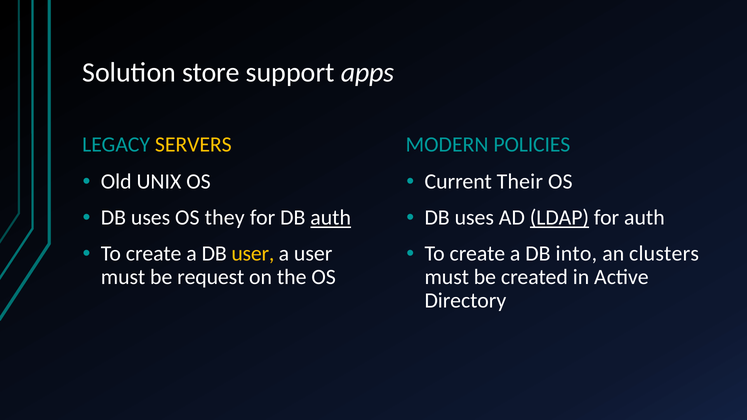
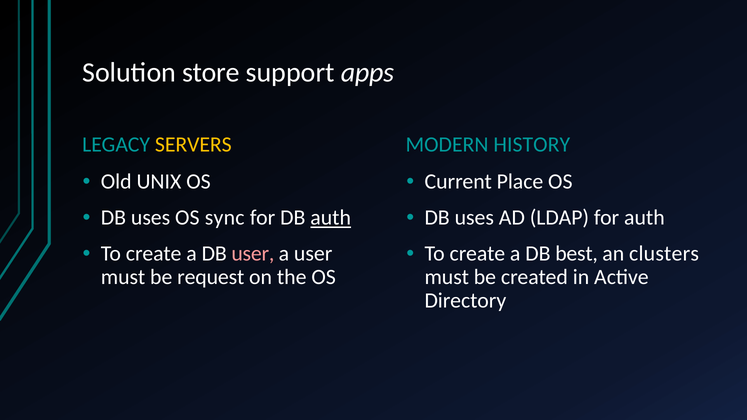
POLICIES: POLICIES -> HISTORY (532, 145)
Their: Their -> Place (520, 182)
they: they -> sync (225, 218)
LDAP underline: present -> none (559, 218)
user colour: yellow -> pink (253, 254)
into: into -> best (577, 254)
